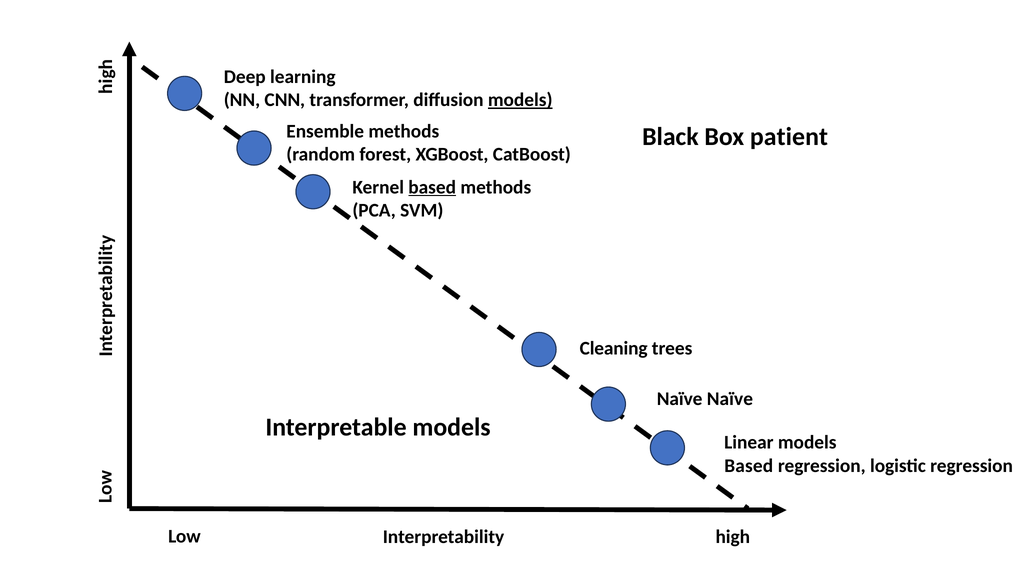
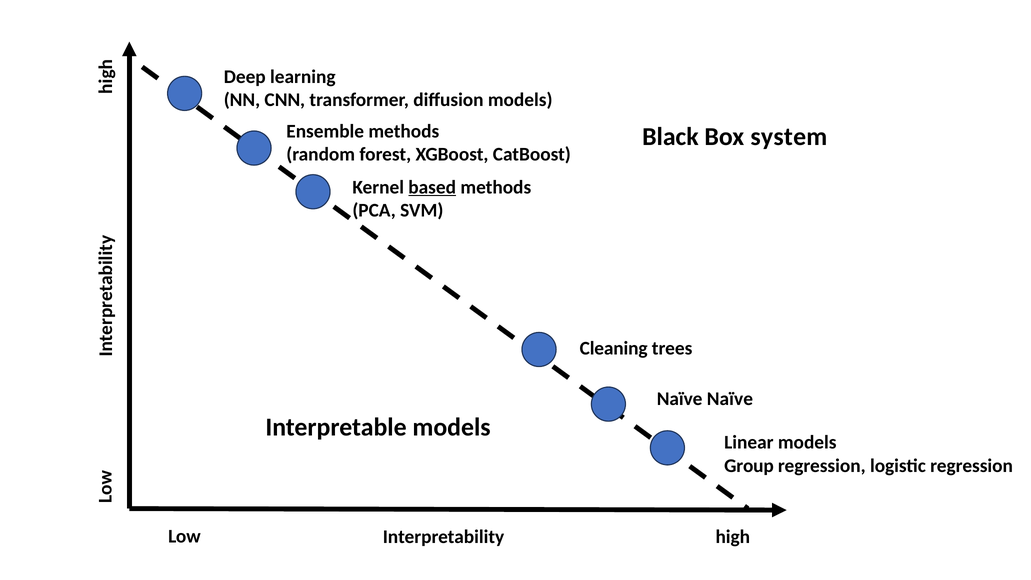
models underline: present -> none (520, 100)
patient: patient -> system (789, 137)
Based: Based -> Group (749, 466)
